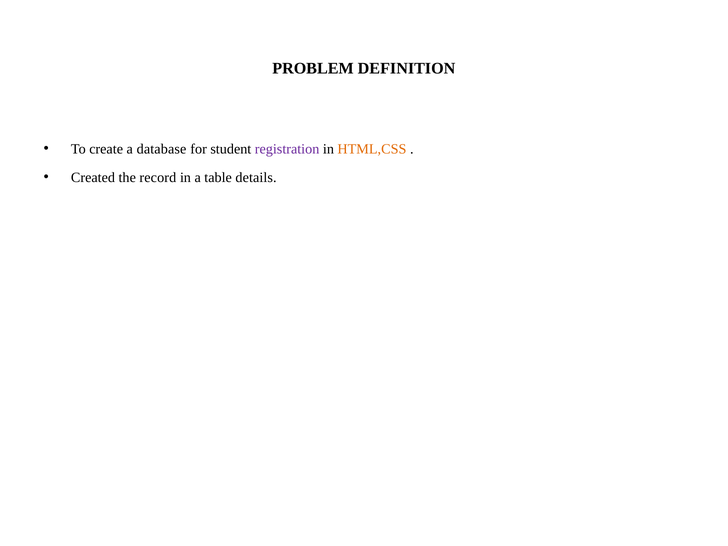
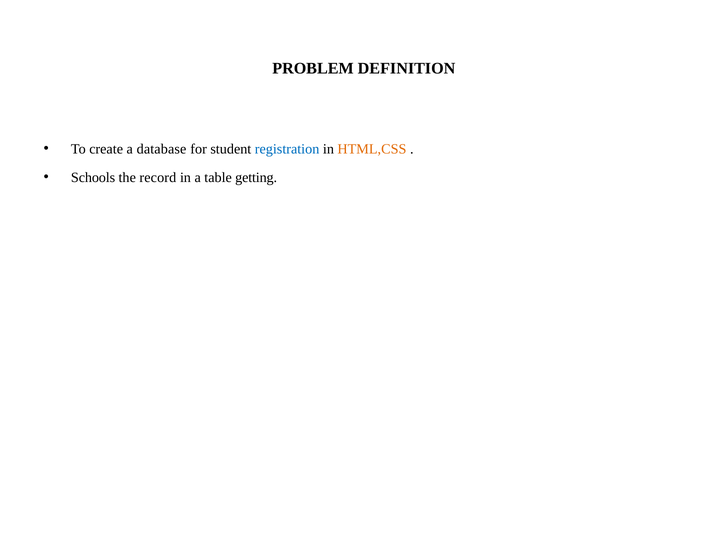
registration colour: purple -> blue (287, 149)
Created: Created -> Schools (93, 177)
details: details -> getting (256, 177)
